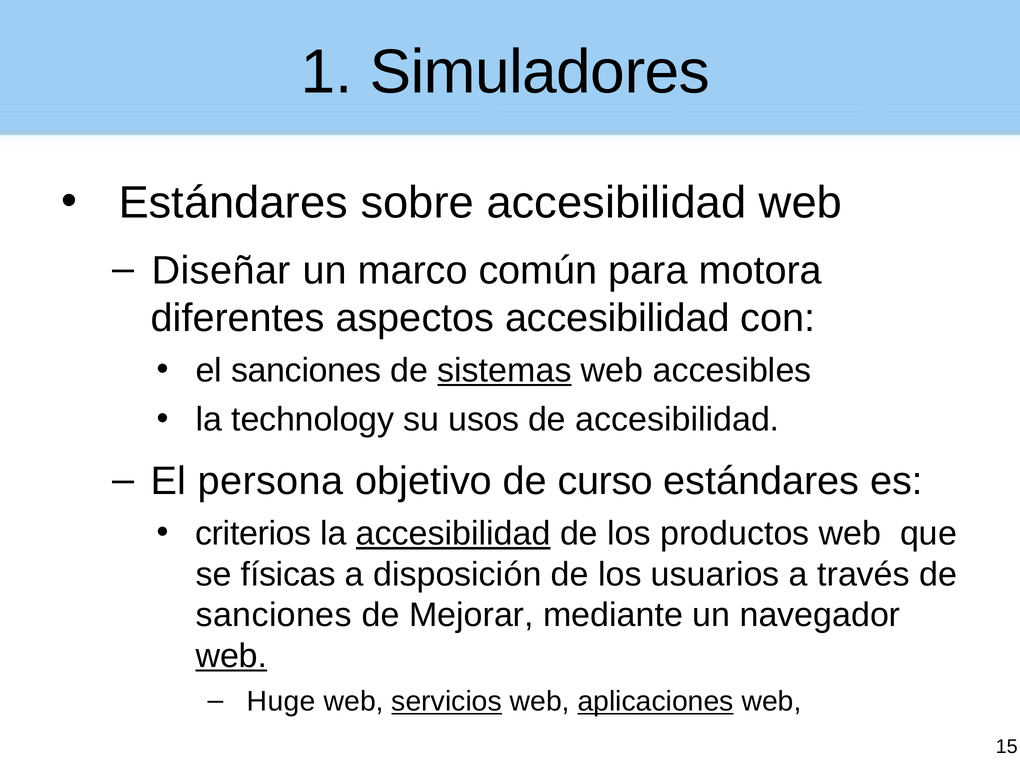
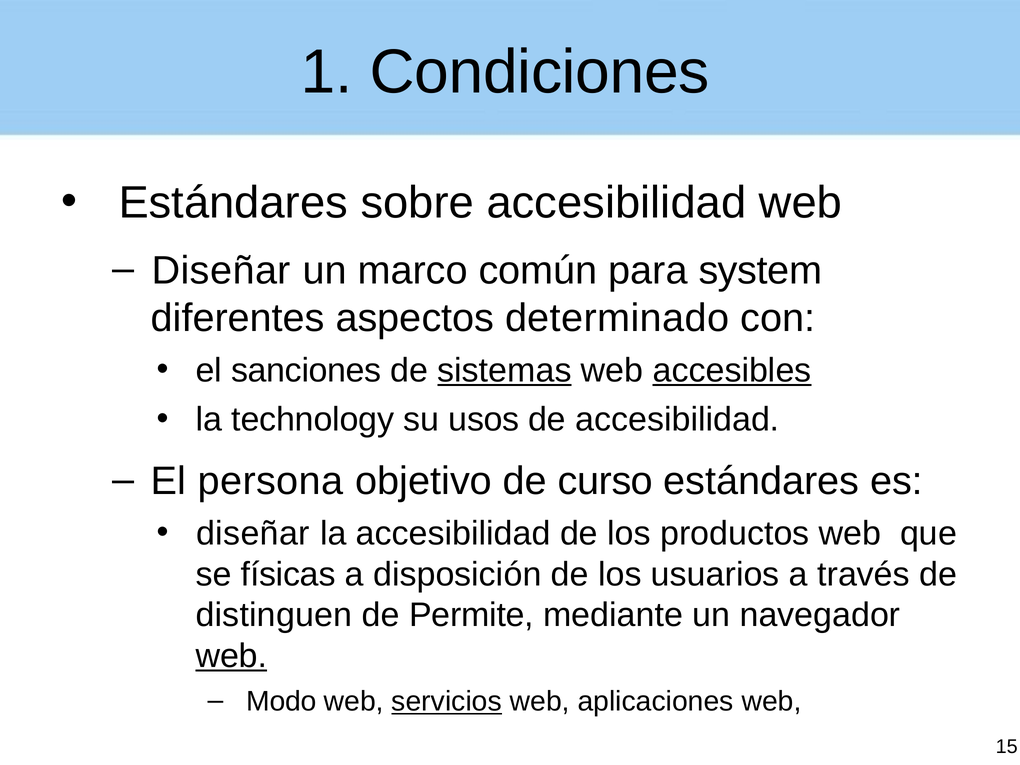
Simuladores: Simuladores -> Condiciones (540, 72)
motora: motora -> system (760, 270)
aspectos accesibilidad: accesibilidad -> determinado (617, 318)
accesibles underline: none -> present (732, 370)
criterios: criterios -> diseñar (253, 534)
accesibilidad underline: present -> none (453, 534)
sanciones: sanciones -> distinguen (274, 615)
Mejorar: Mejorar -> Permite (471, 615)
Huge: Huge -> Modo (281, 702)
aplicaciones underline: present -> none (656, 702)
